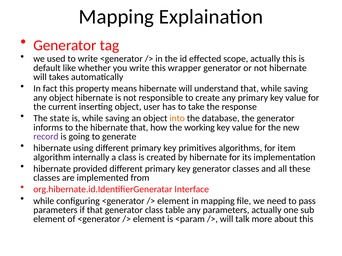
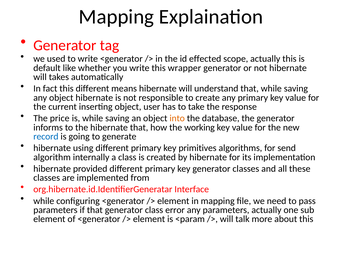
this property: property -> different (92, 89)
state: state -> price (60, 119)
record colour: purple -> blue (46, 137)
item: item -> send (287, 148)
table: table -> error (175, 210)
